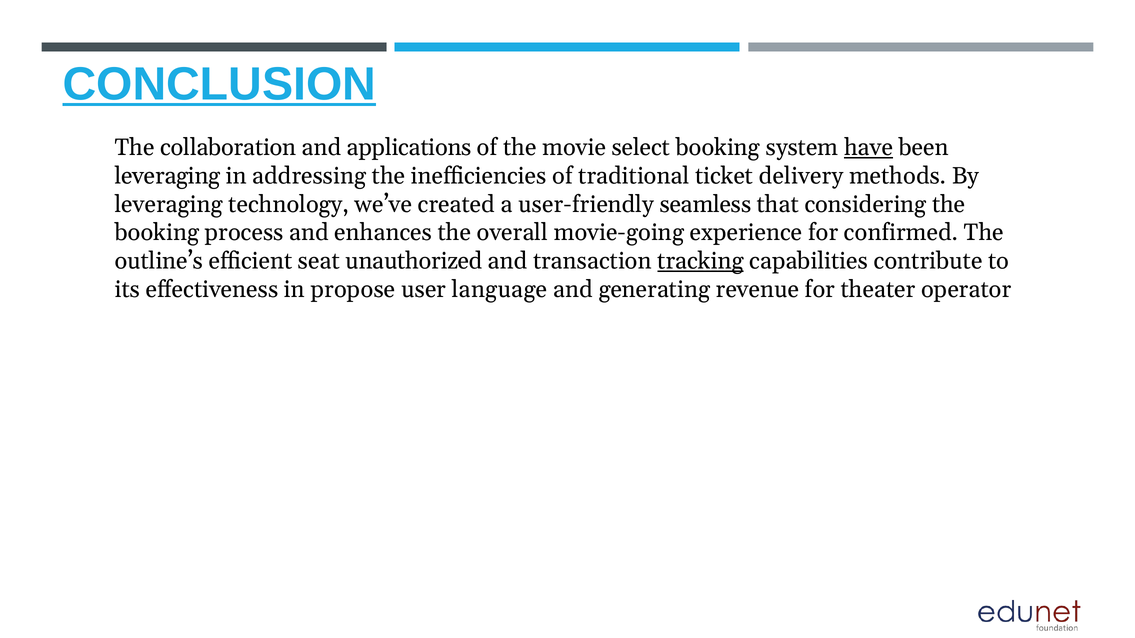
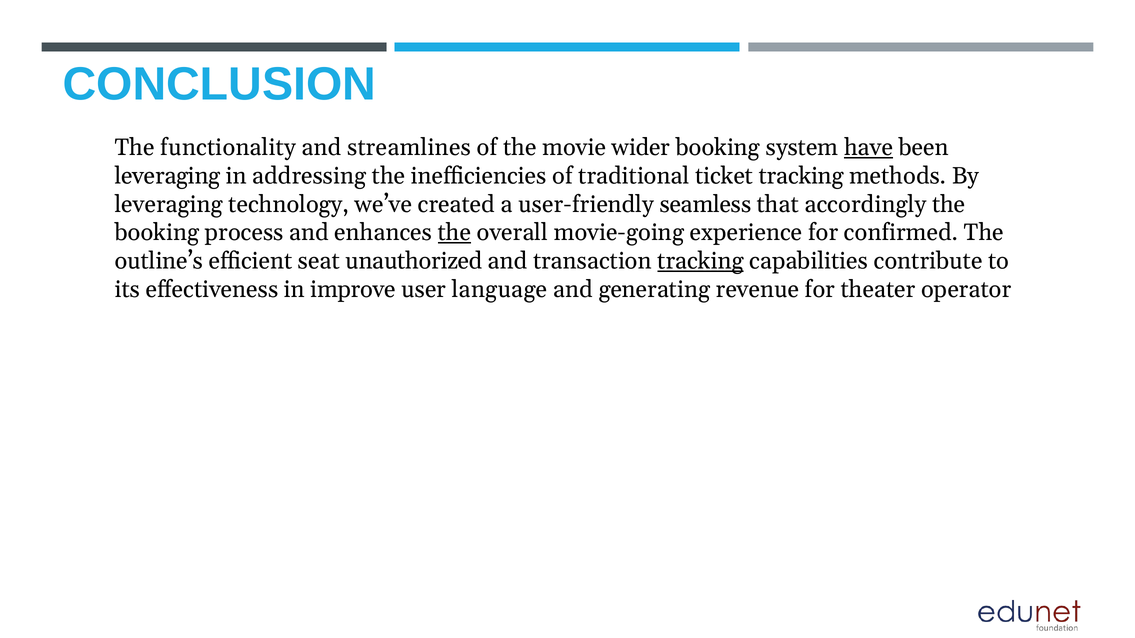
CONCLUSION underline: present -> none (219, 85)
collaboration: collaboration -> functionality (228, 148)
applications: applications -> streamlines (409, 148)
select: select -> wider (641, 148)
ticket delivery: delivery -> tracking (801, 176)
considering: considering -> accordingly (865, 204)
the underline: none -> present (454, 233)
propose: propose -> improve (353, 290)
